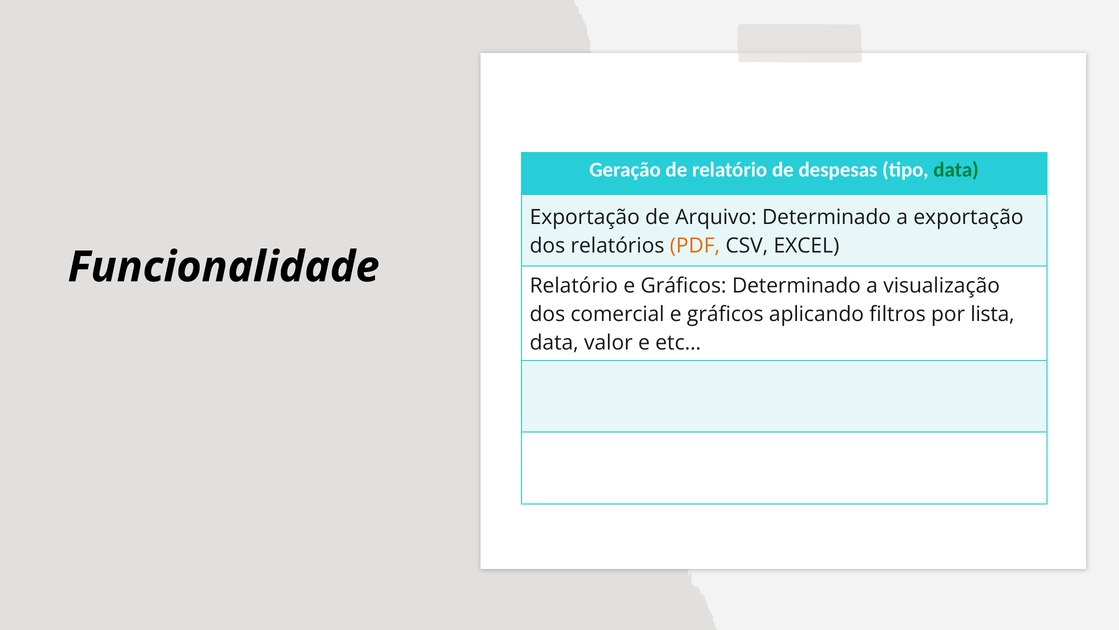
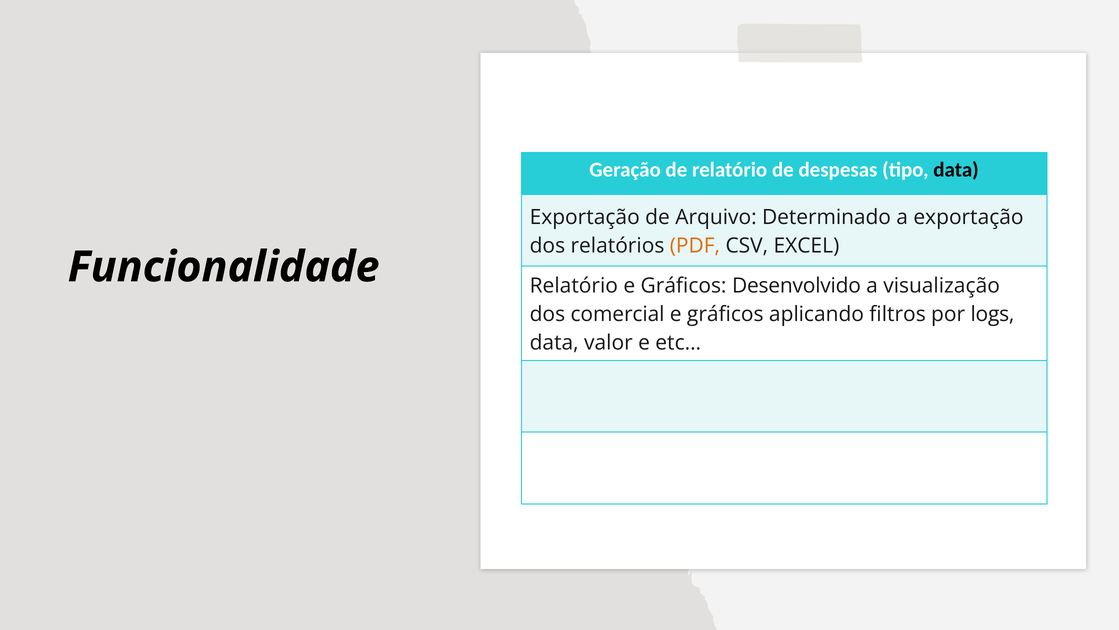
data colour: green -> black (956, 170)
Gráficos Determinado: Determinado -> Desenvolvido (796, 286)
lista: lista -> logs (992, 314)
